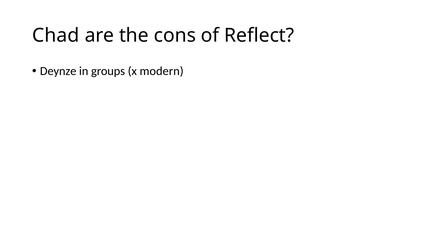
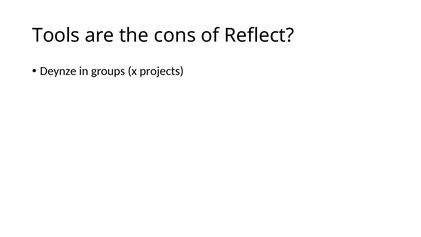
Chad: Chad -> Tools (56, 35)
modern: modern -> projects (162, 71)
